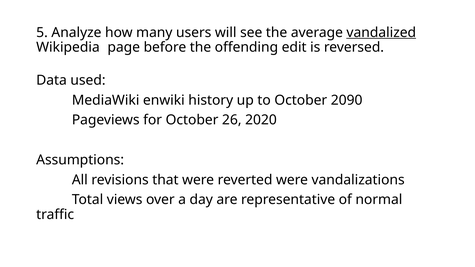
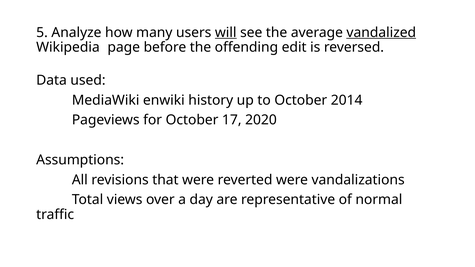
will underline: none -> present (226, 32)
2090: 2090 -> 2014 (347, 100)
26: 26 -> 17 (232, 120)
